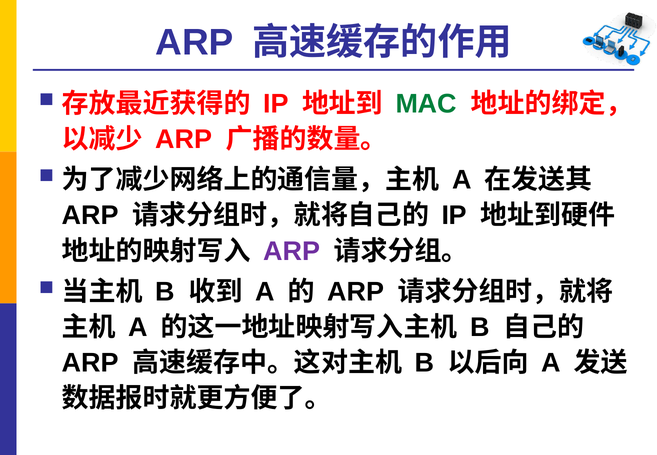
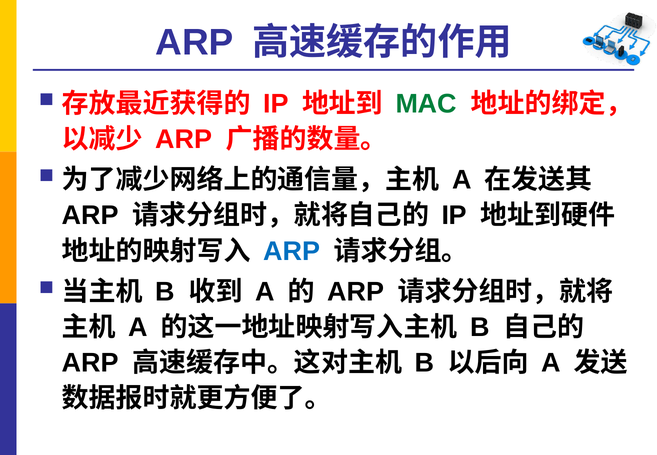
ARP colour: purple -> blue (292, 251)
